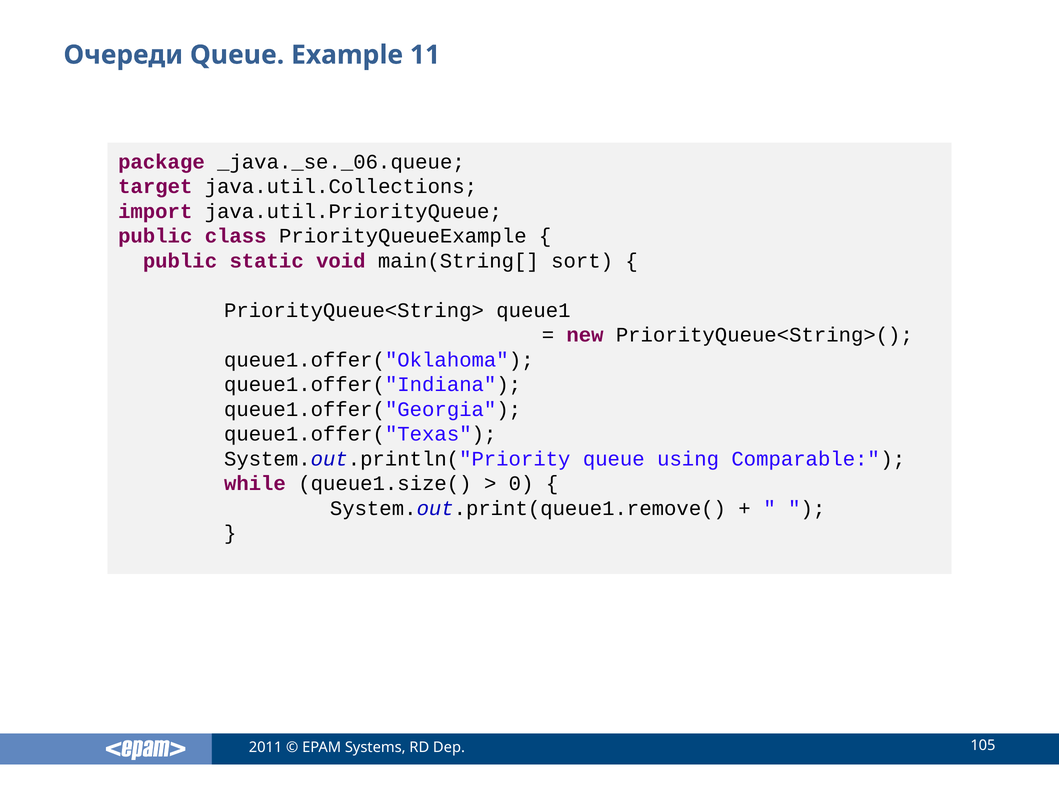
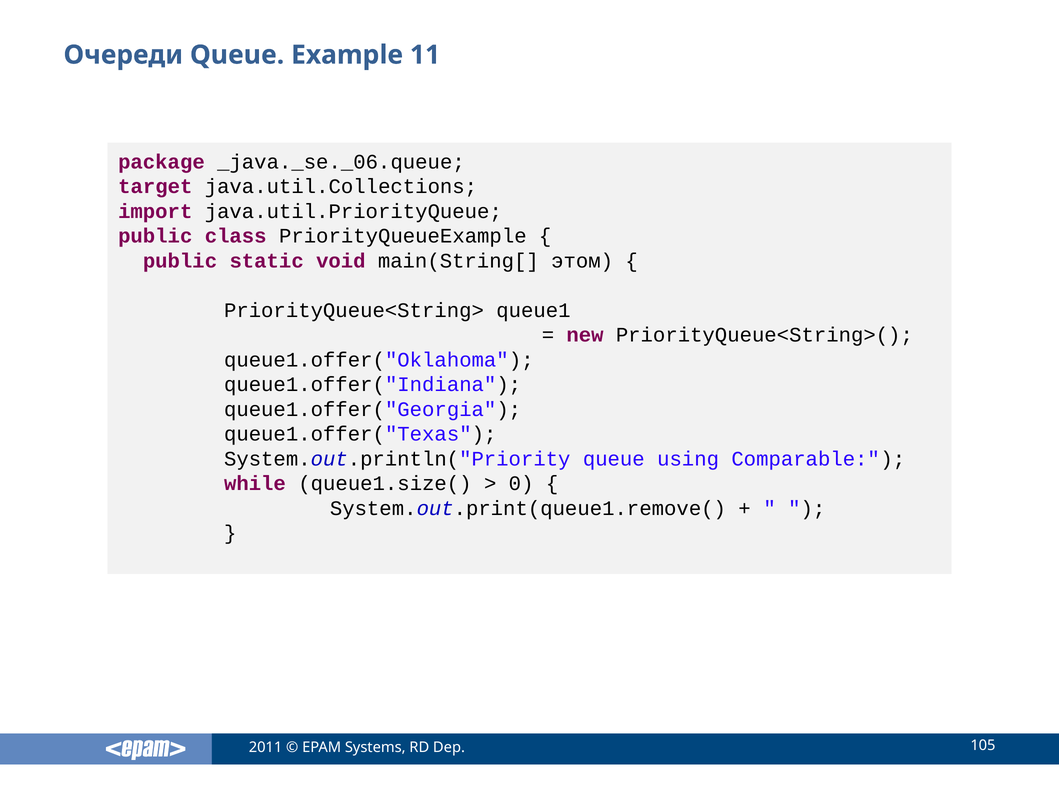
sort: sort -> этом (582, 261)
